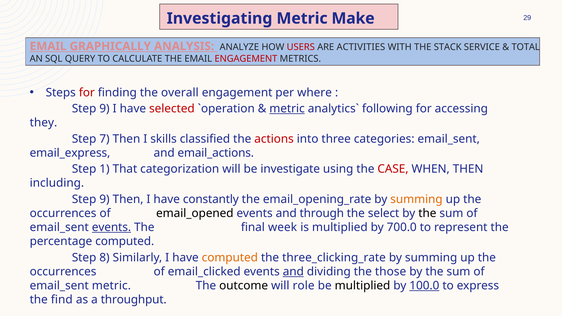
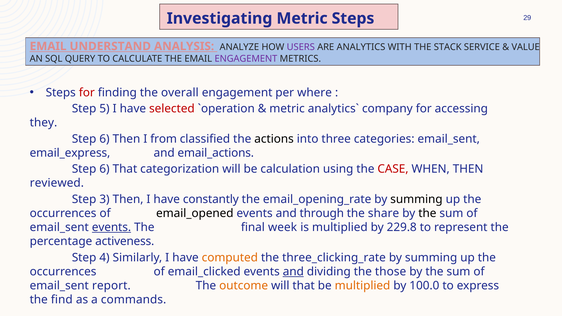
Metric Make: Make -> Steps (353, 18)
GRAPHICALLY: GRAPHICALLY -> UNDERSTAND (110, 46)
USERS colour: red -> purple (301, 47)
ACTIVITIES: ACTIVITIES -> ANALYTICS (361, 47)
TOTAL: TOTAL -> VALUE (526, 47)
ENGAGEMENT colour: red -> purple (246, 59)
9: 9 -> 5 (104, 109)
metric underline: present -> none (287, 109)
following: following -> company (387, 109)
7: 7 -> 6 (104, 139)
skills: skills -> from (164, 139)
actions colour: red -> black (274, 139)
1: 1 -> 6 (104, 169)
investigate: investigate -> calculation (290, 169)
including: including -> reviewed (57, 183)
9: 9 -> 3 (104, 199)
summing colour: orange -> black (416, 199)
select: select -> share (384, 213)
700.0: 700.0 -> 229.8 (402, 227)
percentage computed: computed -> activeness (125, 242)
8: 8 -> 4 (104, 258)
email_sent metric: metric -> report (111, 286)
outcome colour: black -> orange (244, 286)
will role: role -> that (304, 286)
multiplied colour: black -> orange (363, 286)
100.0 underline: present -> none (424, 286)
throughput: throughput -> commands (134, 300)
